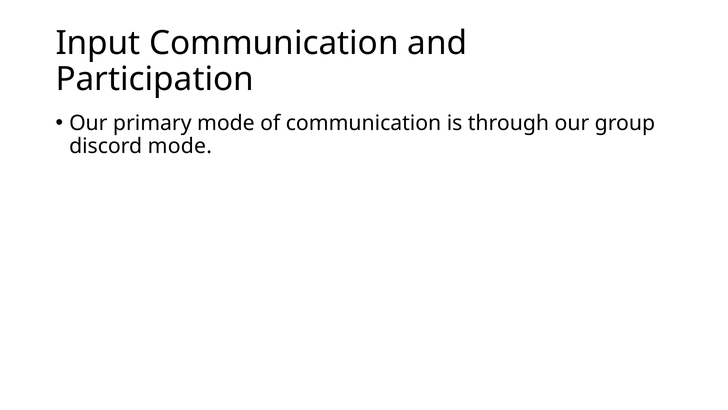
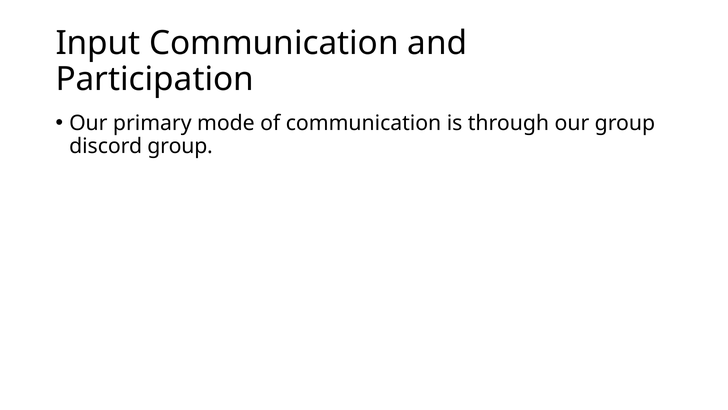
discord mode: mode -> group (180, 146)
